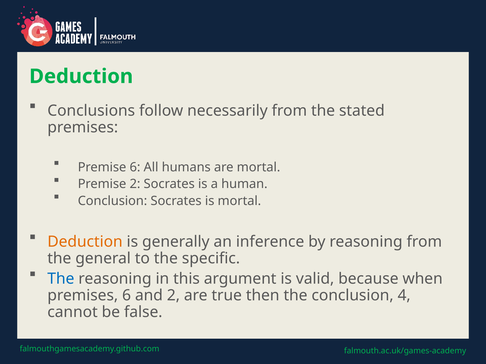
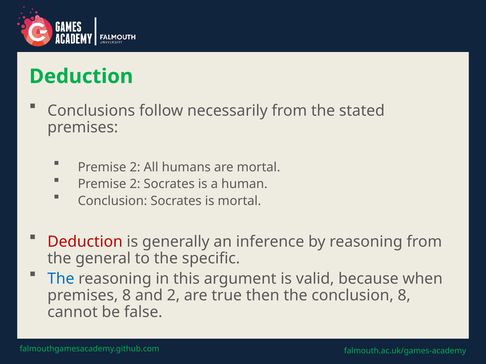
6: 6 -> 2 (135, 168)
Deduction colour: orange -> red (85, 242)
premises 6: 6 -> 8 (127, 296)
conclusion 4: 4 -> 8 (404, 296)
